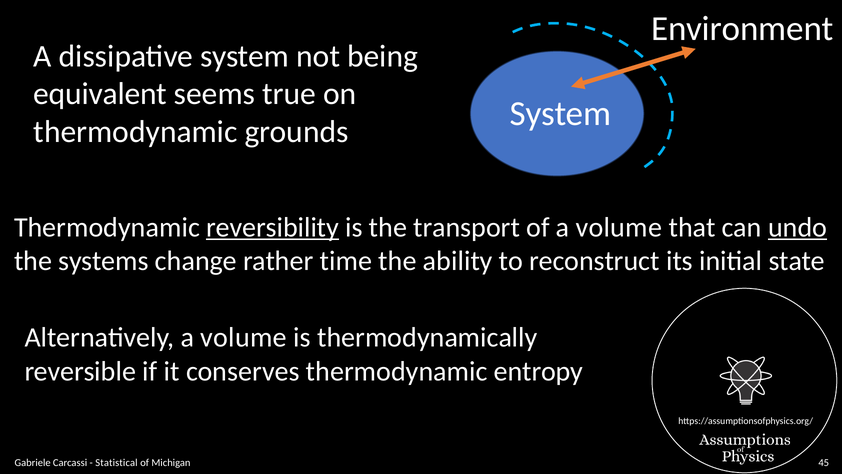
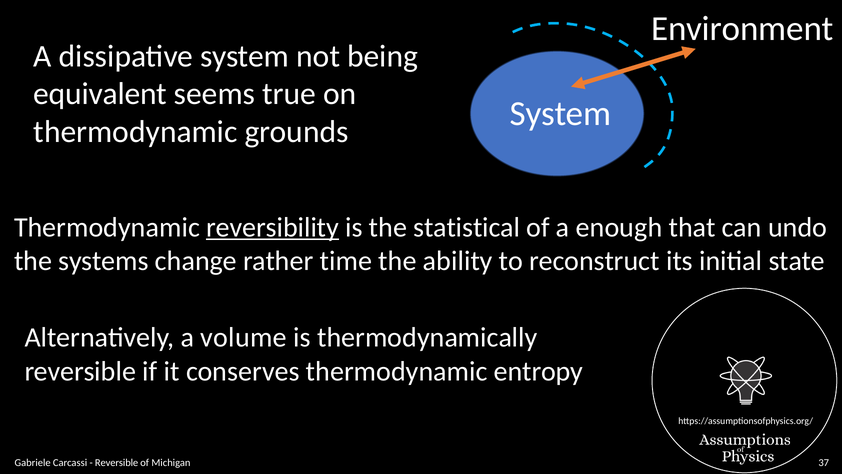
transport: transport -> statistical (467, 227)
of a volume: volume -> enough (619, 227)
undo underline: present -> none (798, 227)
Statistical: Statistical -> Reversible (117, 462)
45: 45 -> 37 (824, 462)
